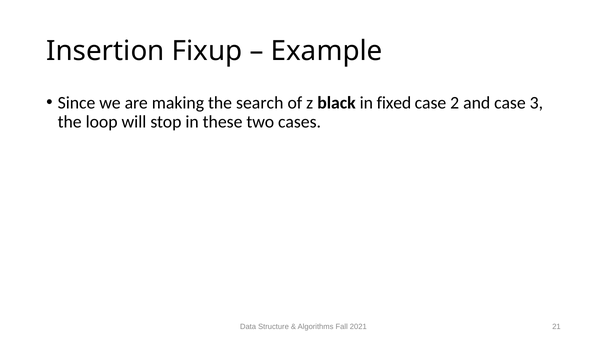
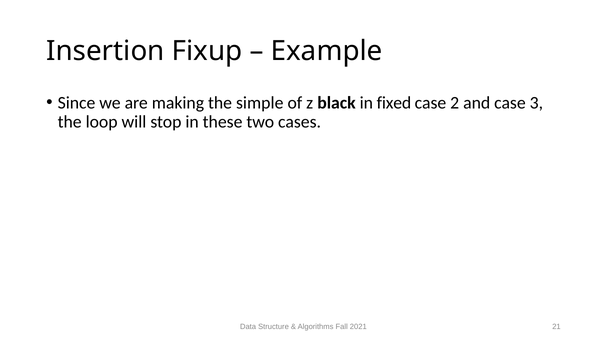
search: search -> simple (260, 103)
